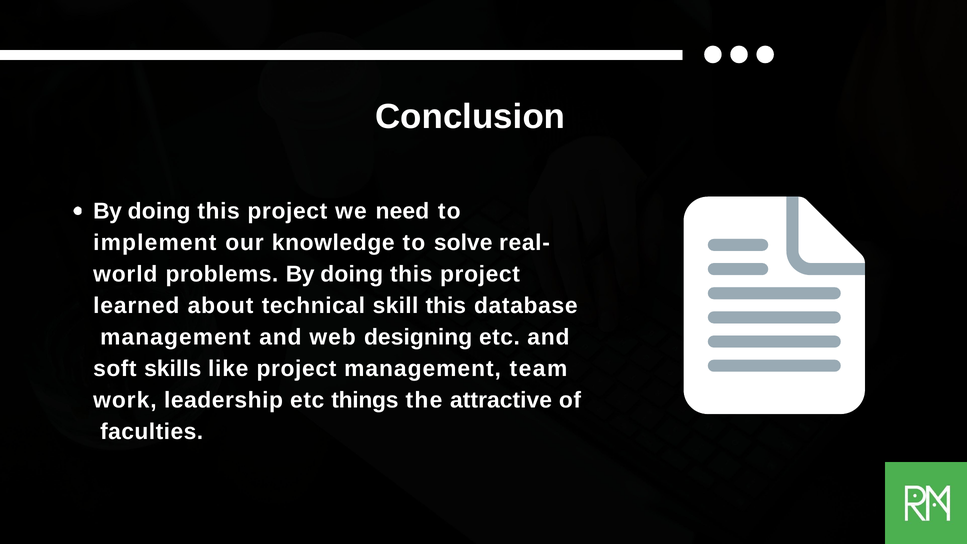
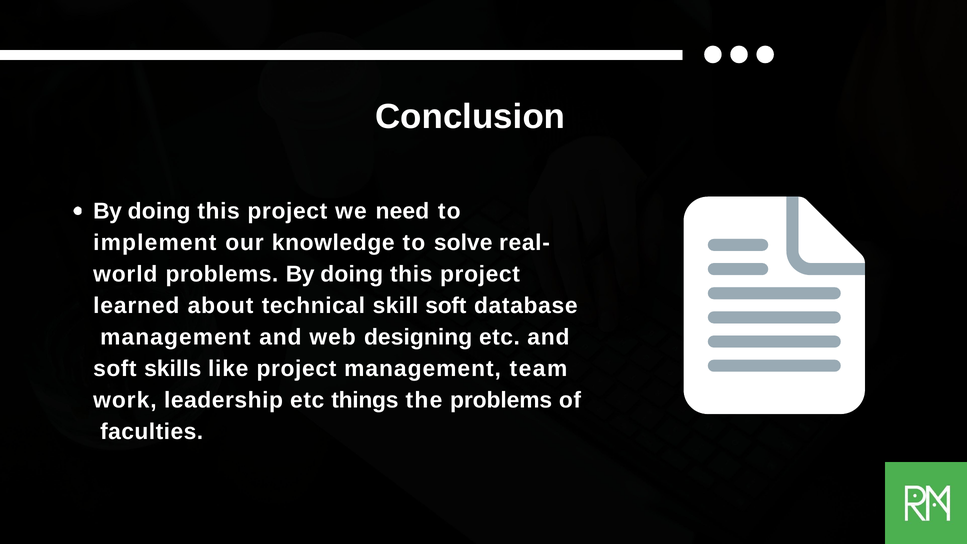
skill this: this -> soft (446, 306)
the attractive: attractive -> problems (501, 400)
